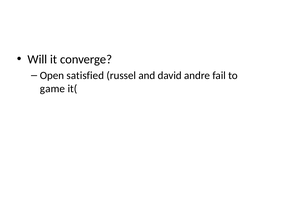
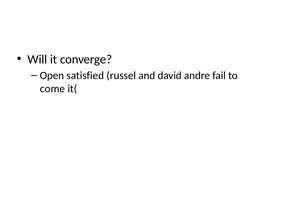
game: game -> come (52, 89)
